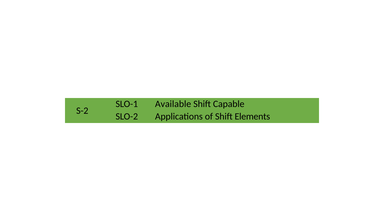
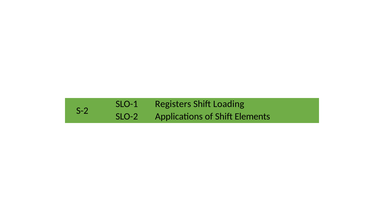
Available: Available -> Registers (173, 104)
Capable: Capable -> Loading (229, 104)
